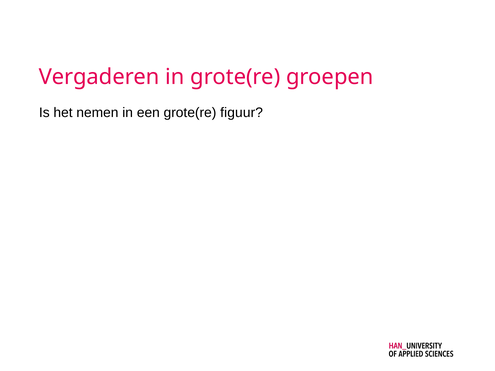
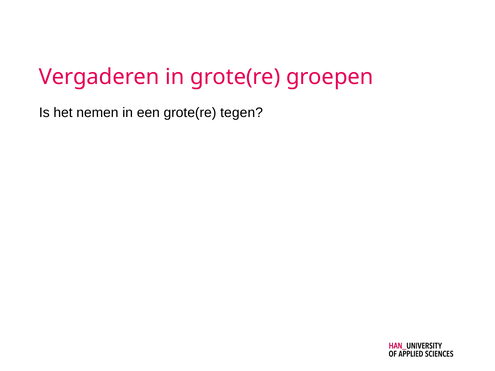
figuur: figuur -> tegen (242, 113)
